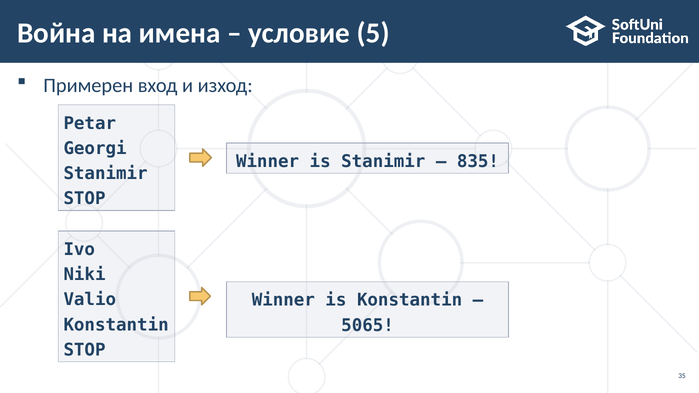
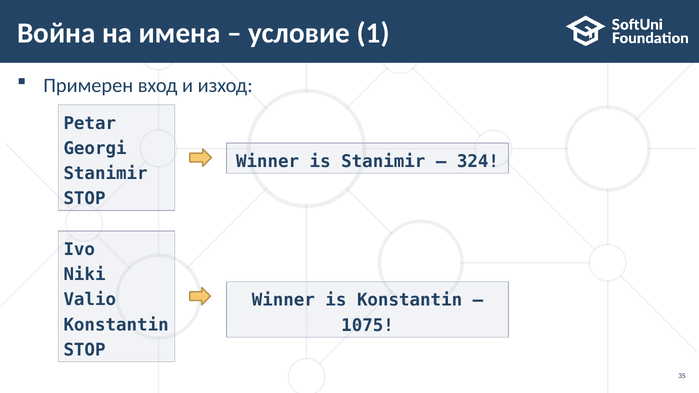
5: 5 -> 1 (373, 33)
835: 835 -> 324 (478, 162)
5065: 5065 -> 1075 (368, 326)
